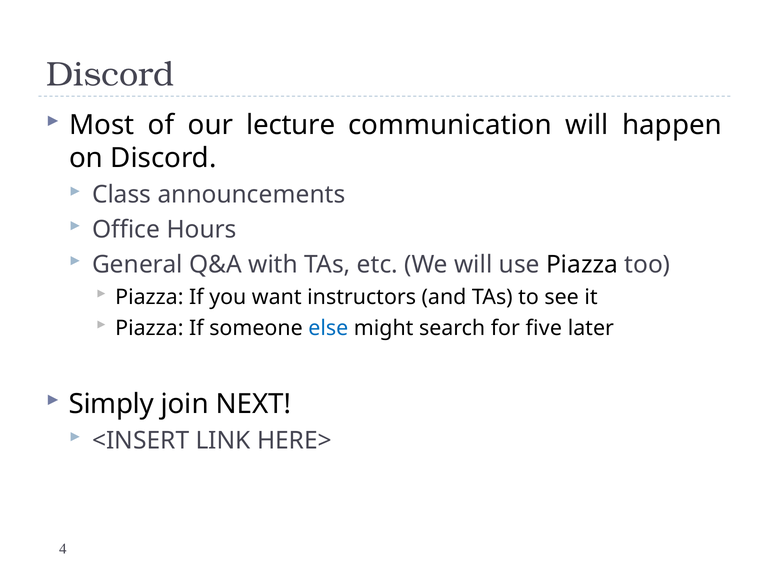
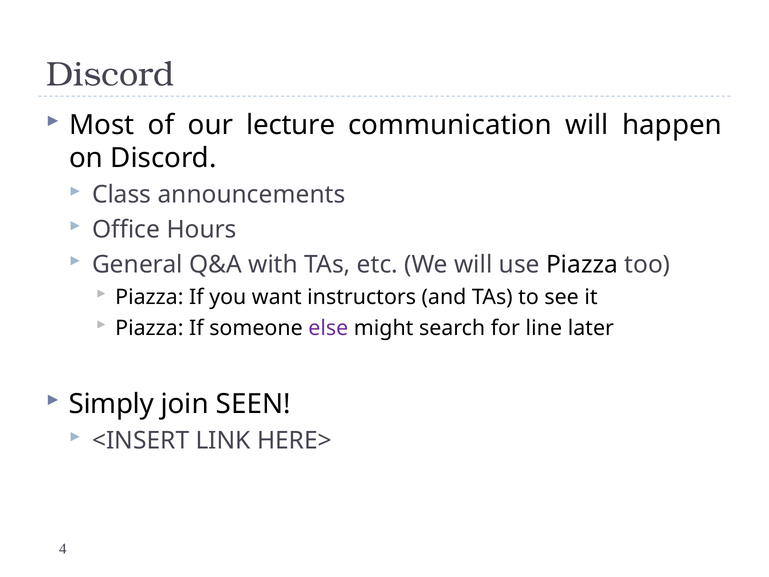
else colour: blue -> purple (328, 328)
five: five -> line (544, 328)
NEXT: NEXT -> SEEN (253, 404)
